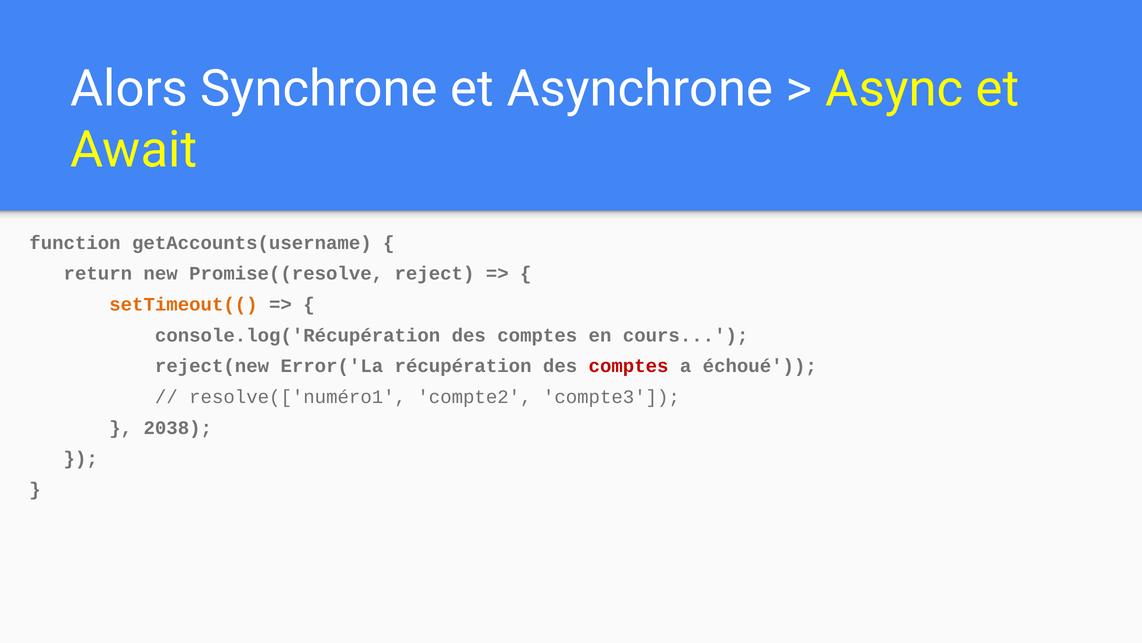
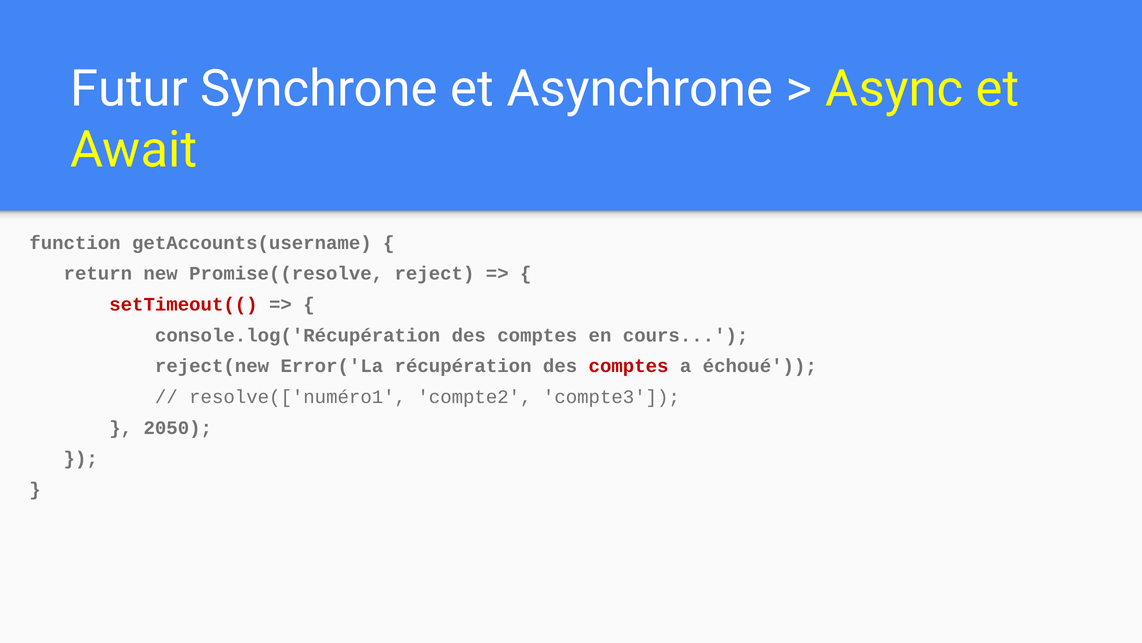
Alors: Alors -> Futur (129, 89)
setTimeout(( colour: orange -> red (183, 304)
2038: 2038 -> 2050 (178, 427)
